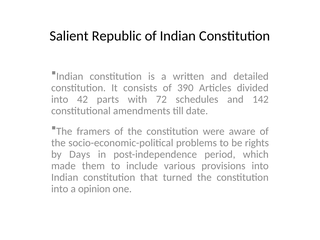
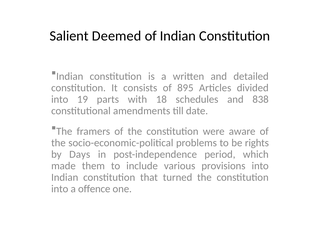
Republic: Republic -> Deemed (117, 36)
390: 390 -> 895 (185, 88)
42: 42 -> 19 (83, 99)
72: 72 -> 18 (161, 99)
142: 142 -> 838 (261, 99)
opinion: opinion -> offence (94, 189)
